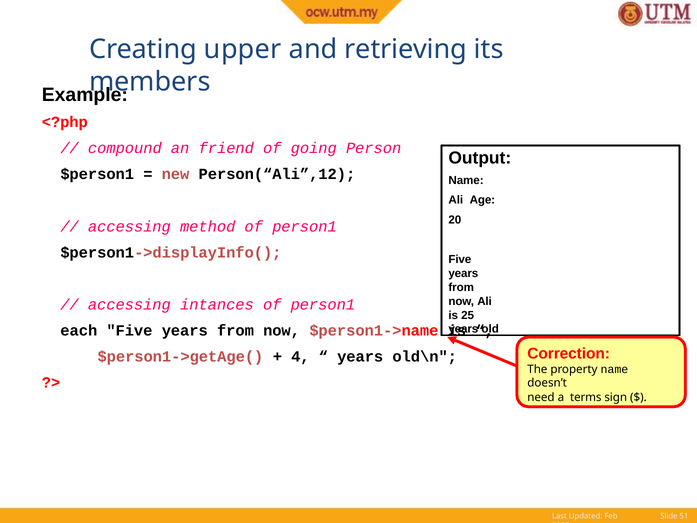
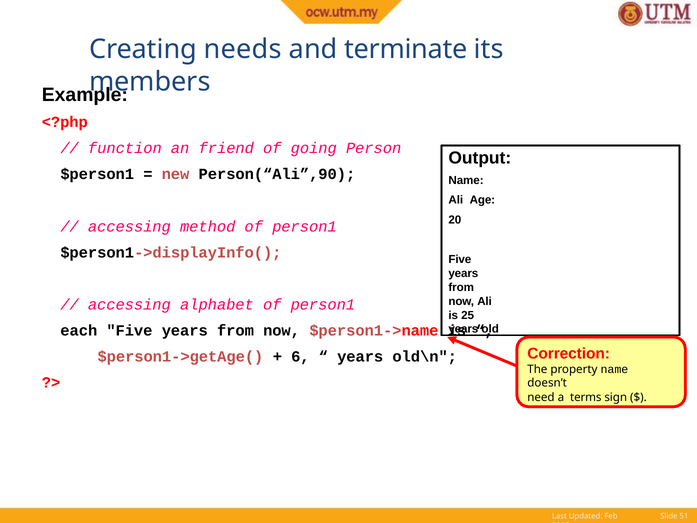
upper: upper -> needs (243, 49)
retrieving: retrieving -> terminate (406, 49)
compound: compound -> function (125, 148)
Person(“Ali”,12: Person(“Ali”,12 -> Person(“Ali”,90 (277, 174)
intances: intances -> alphabet (217, 304)
4: 4 -> 6 (300, 356)
